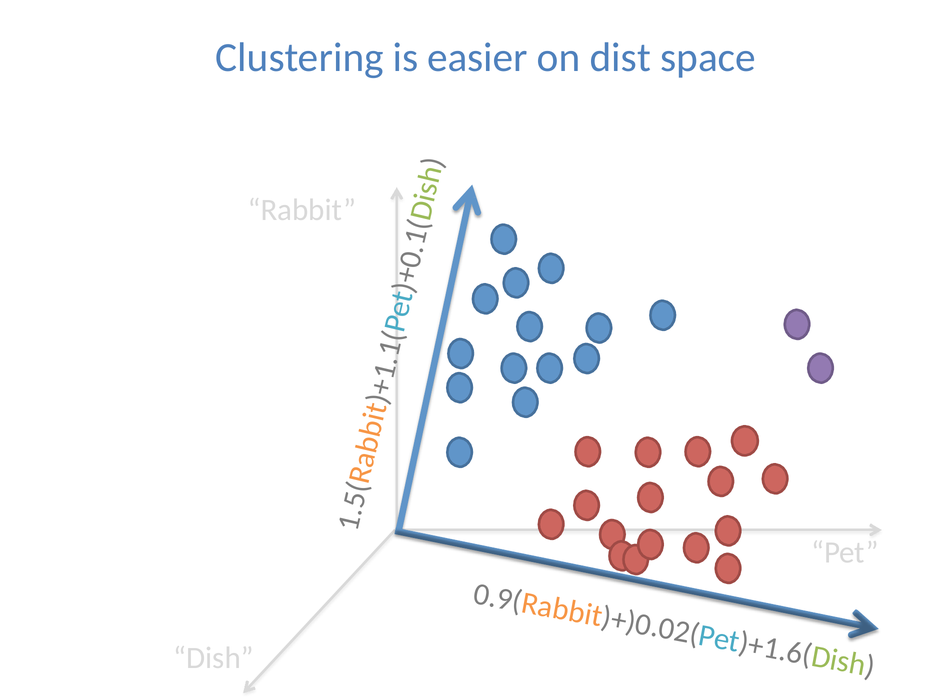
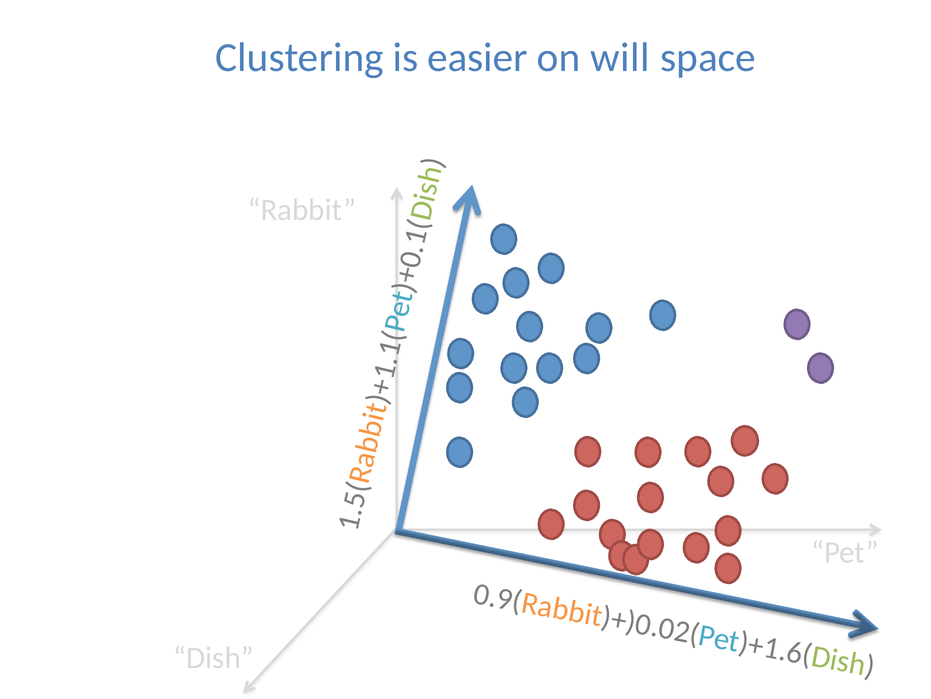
dist: dist -> will (620, 58)
